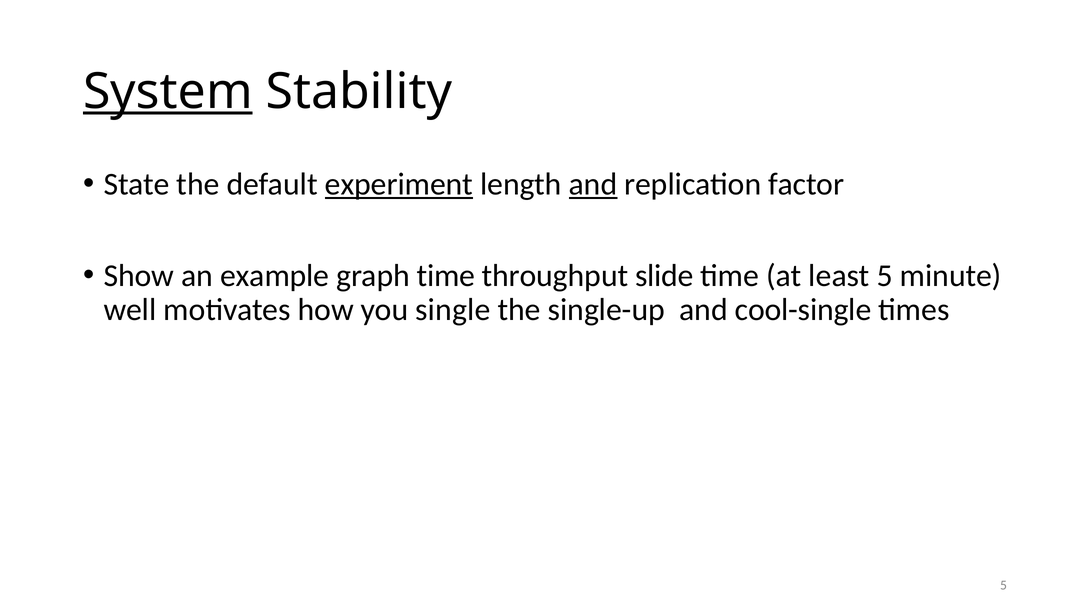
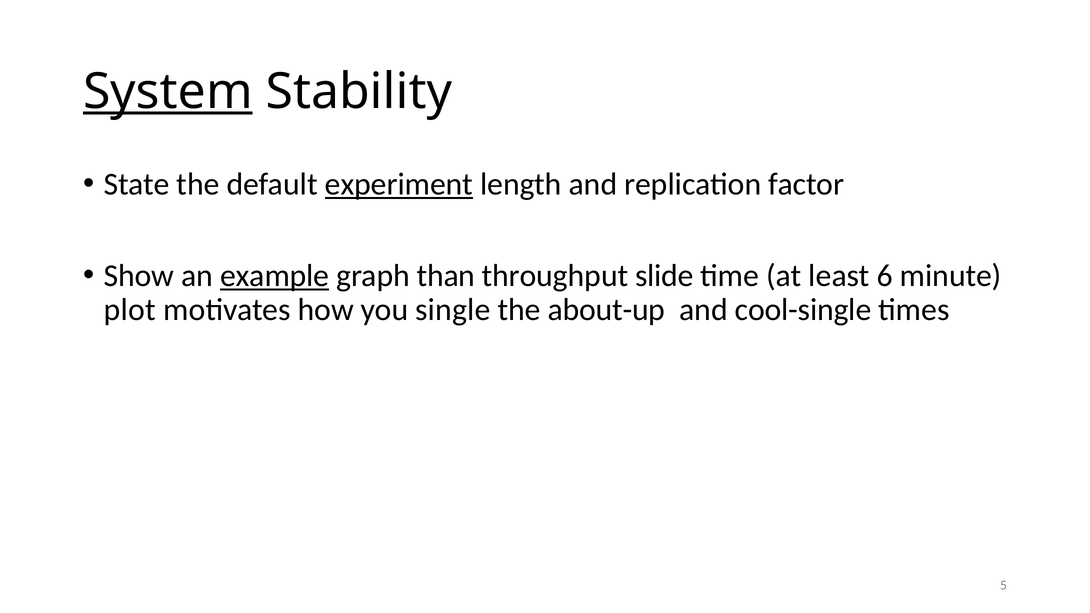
and underline: present -> none (593, 184)
example underline: none -> present (275, 276)
graph time: time -> than (446, 276)
least 5: 5 -> 6 (885, 276)
well: well -> plot (130, 310)
single-up: single-up -> about-up (606, 310)
